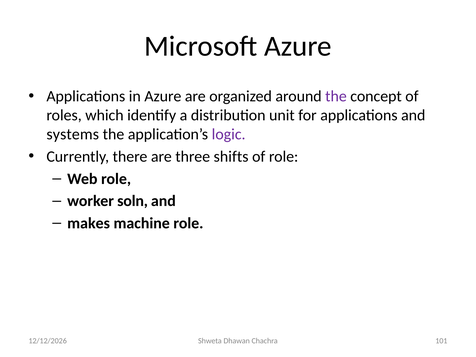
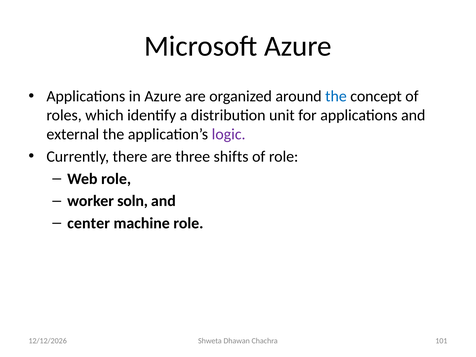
the colour: purple -> blue (336, 96)
systems: systems -> external (73, 134)
makes: makes -> center (89, 223)
